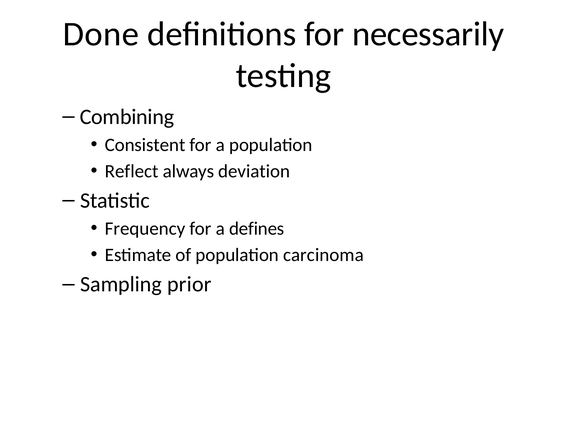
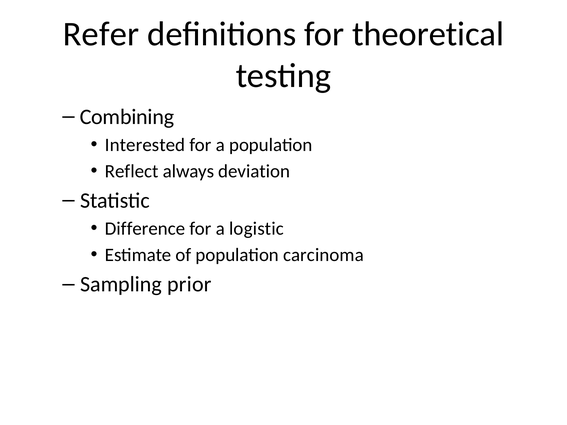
Done: Done -> Refer (101, 34)
necessarily: necessarily -> theoretical (428, 34)
Consistent: Consistent -> Interested (145, 145)
Frequency: Frequency -> Difference (145, 229)
defines: defines -> logistic (257, 229)
